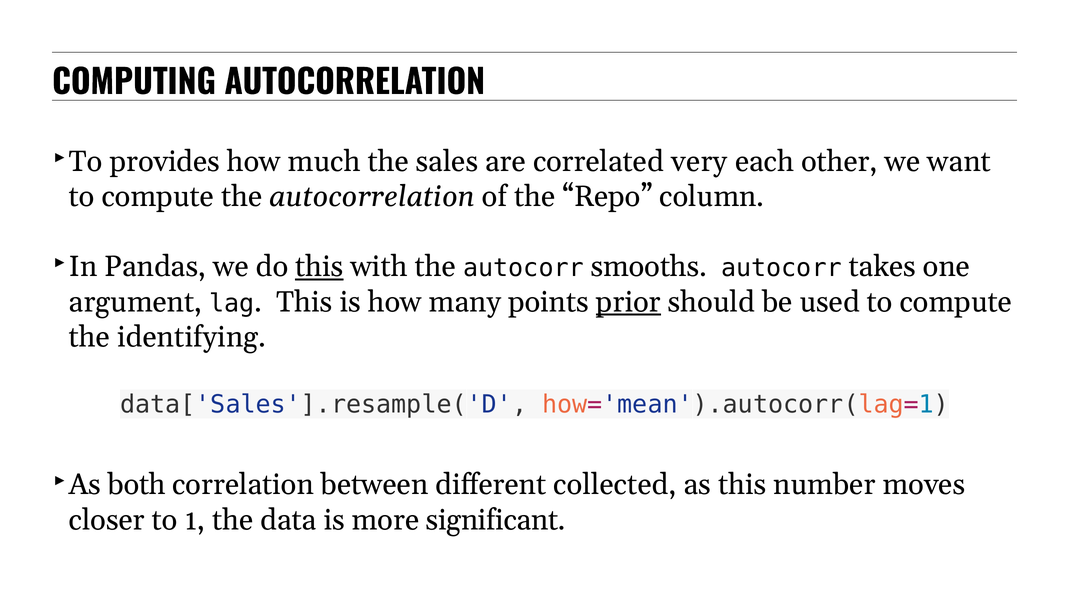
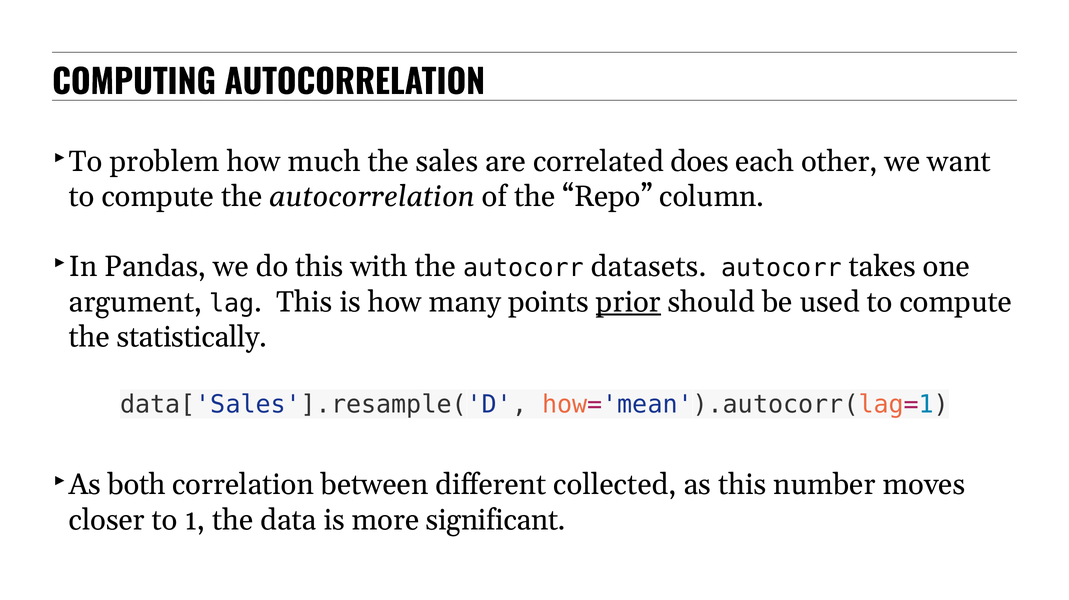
provides: provides -> problem (165, 162)
very: very -> does (700, 162)
this underline: present -> none (319, 267)
smooths: smooths -> datasets (649, 267)
identifying: identifying -> statistically (192, 337)
